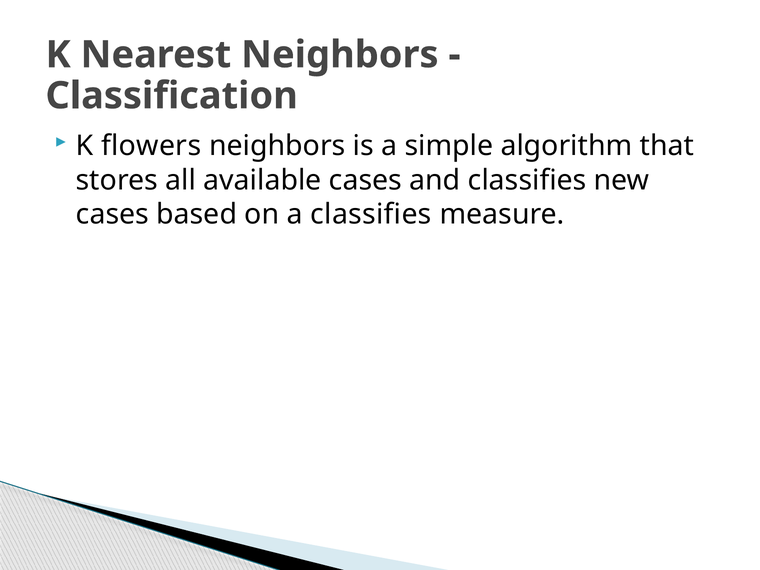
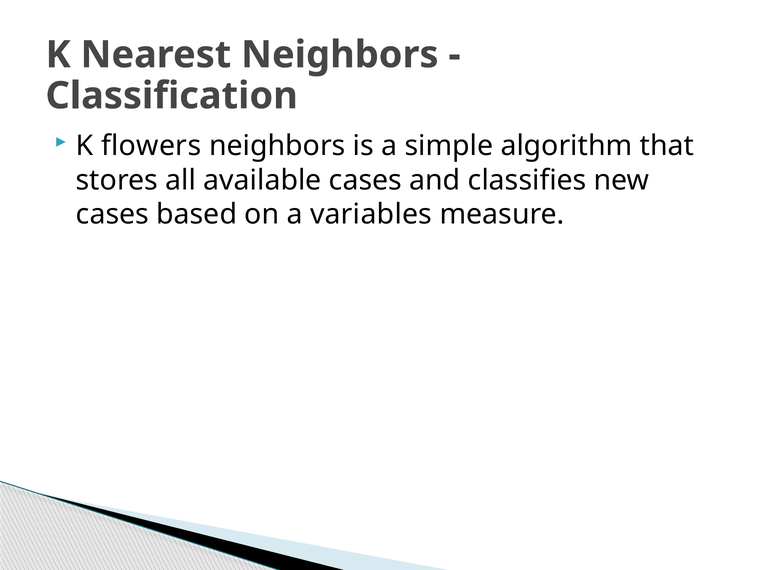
a classifies: classifies -> variables (371, 214)
